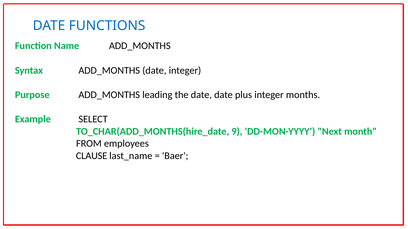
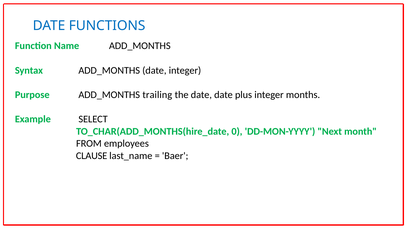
leading: leading -> trailing (157, 95)
9: 9 -> 0 (237, 132)
